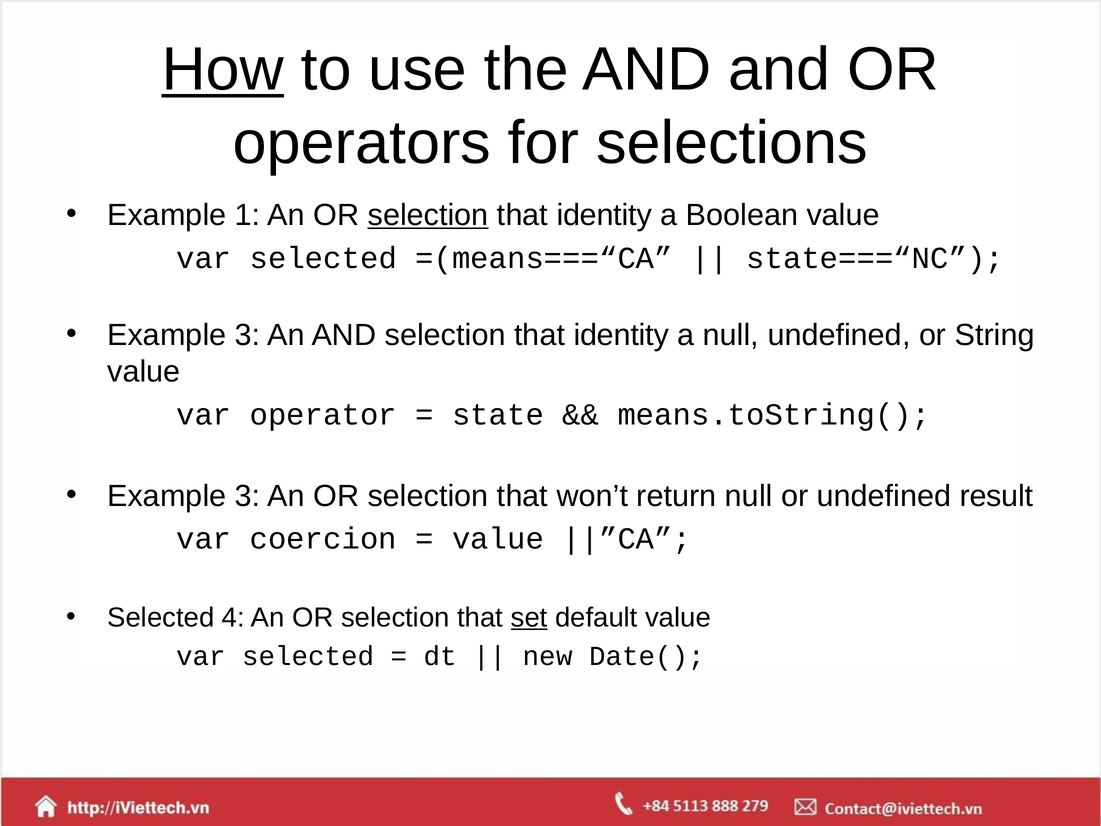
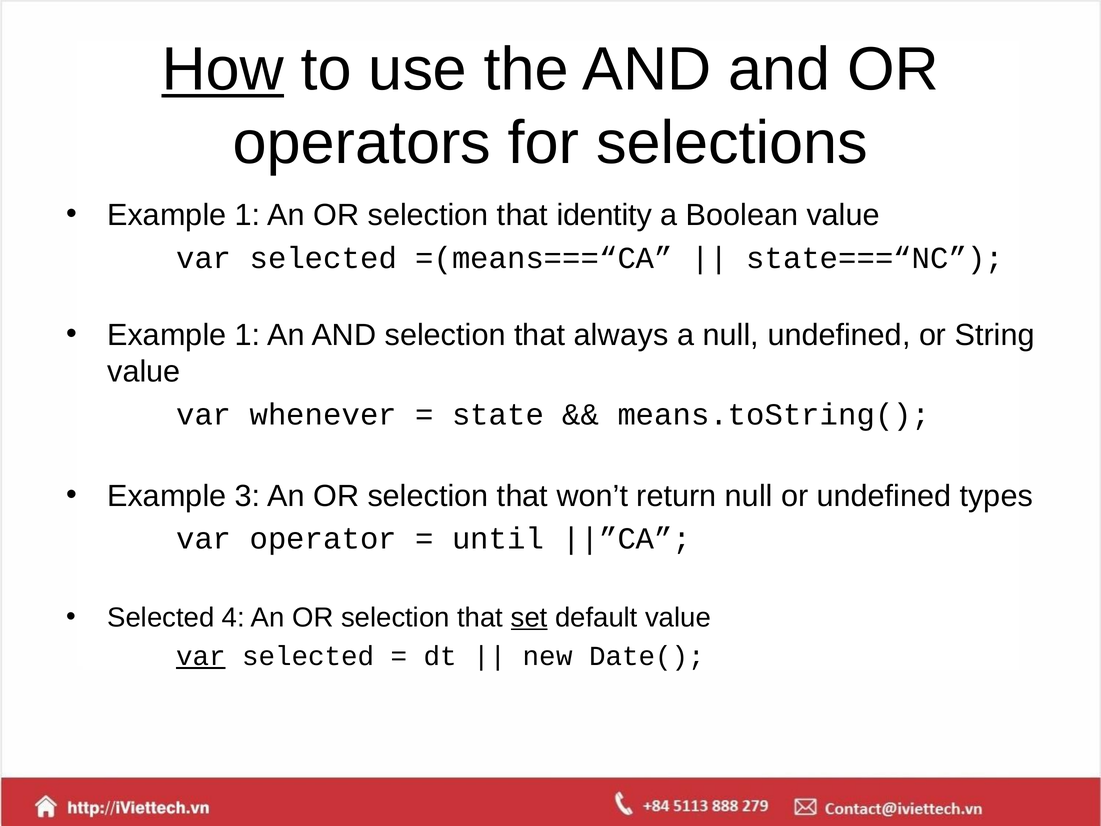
selection underline: present -> none (428, 215)
3: 3 -> 1 (248, 335)
AND selection that identity: identity -> always (621, 335)
operator: operator -> whenever (323, 414)
result: result -> types (996, 496)
coercion: coercion -> operator (323, 539)
value: value -> until (498, 539)
var underline: none -> present (201, 656)
